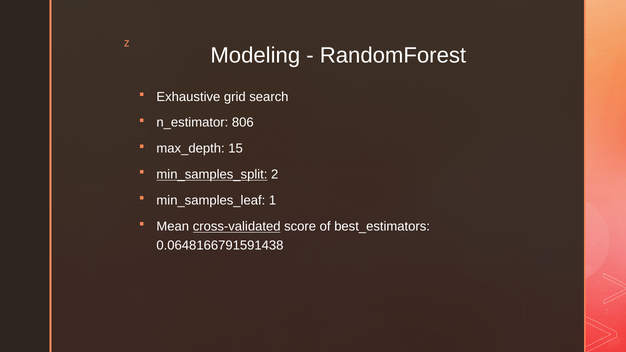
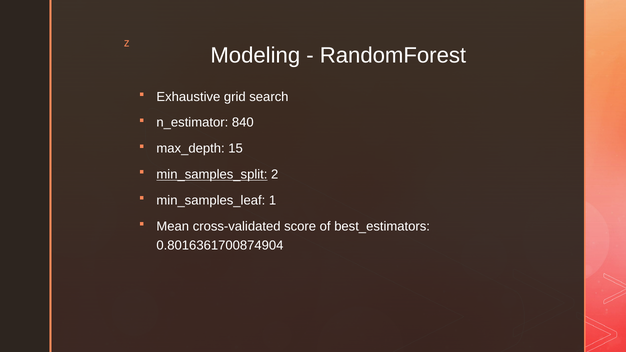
806: 806 -> 840 (243, 123)
cross-validated underline: present -> none (237, 227)
0.0648166791591438: 0.0648166791591438 -> 0.8016361700874904 (220, 245)
